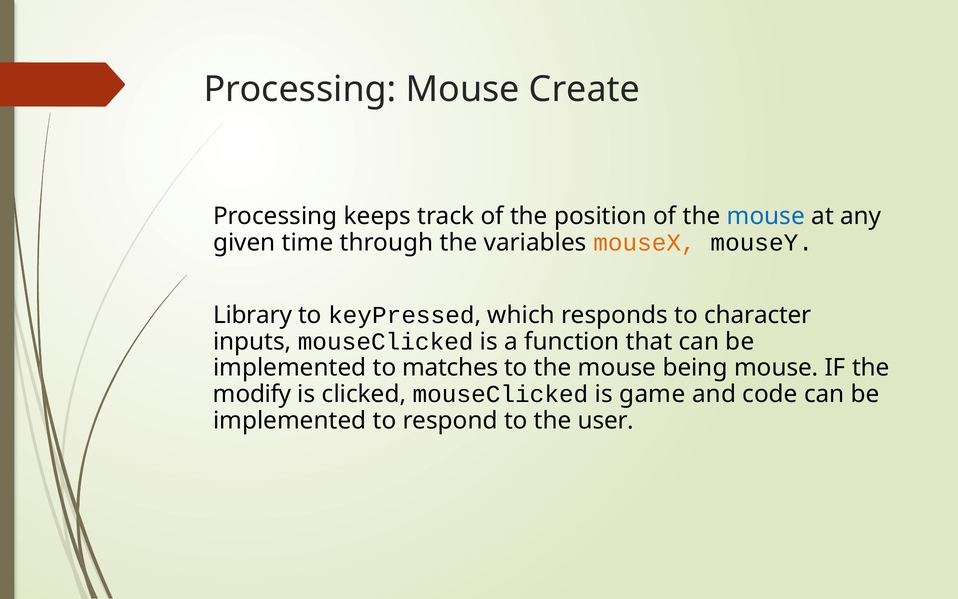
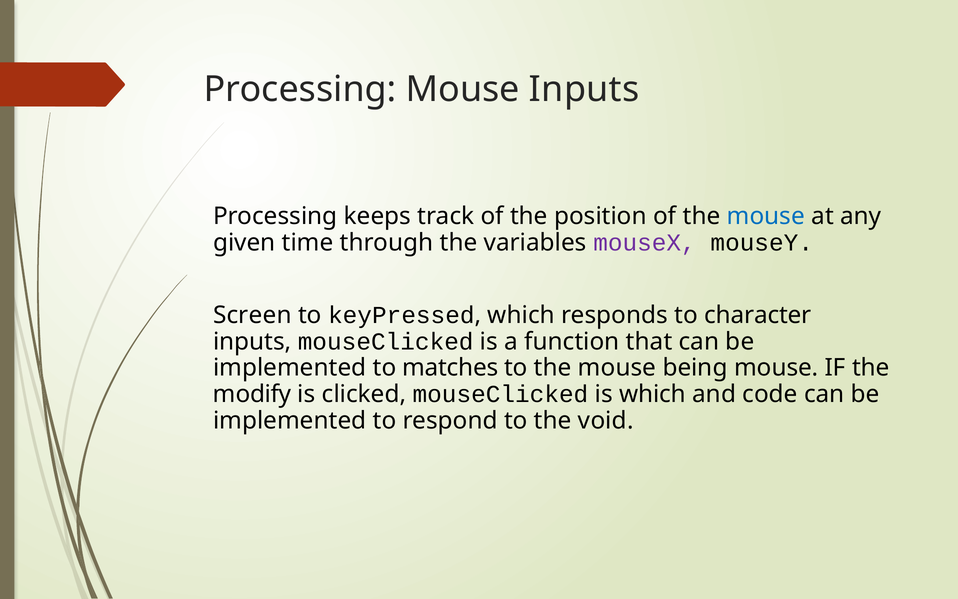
Mouse Create: Create -> Inputs (584, 89)
mouseX colour: orange -> purple (645, 242)
Library: Library -> Screen (252, 315)
is game: game -> which (652, 394)
user: user -> void (606, 420)
